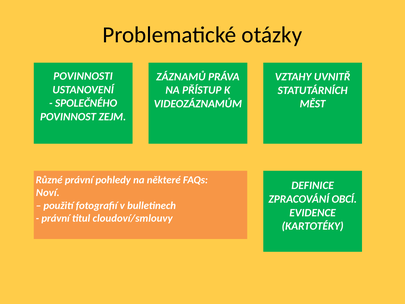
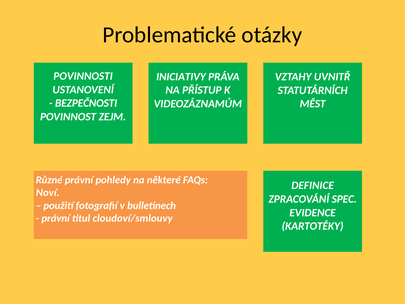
ZÁZNAMŮ: ZÁZNAMŮ -> INICIATIVY (181, 77)
SPOLEČNÉHO: SPOLEČNÉHO -> BEZPEČNOSTI (86, 103)
OBCÍ: OBCÍ -> SPEC (344, 199)
